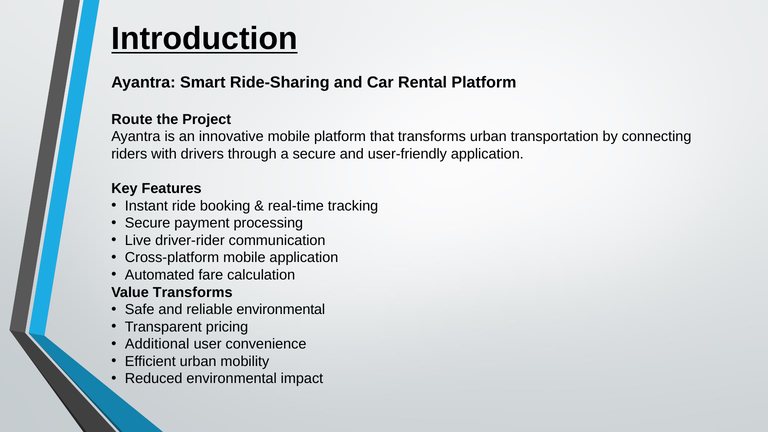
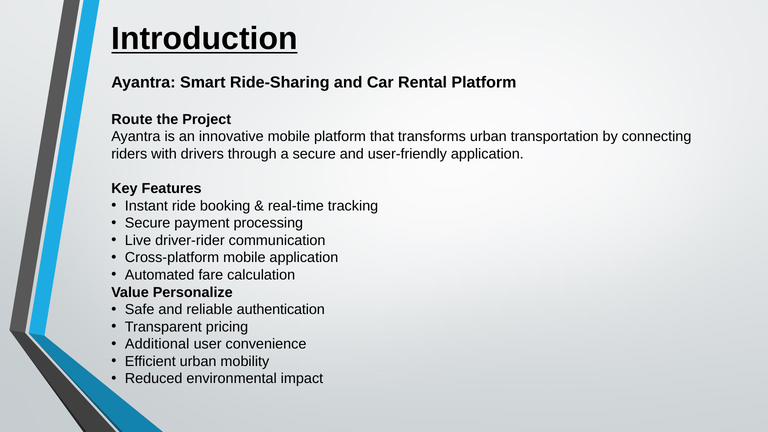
Value Transforms: Transforms -> Personalize (193, 292)
reliable environmental: environmental -> authentication (281, 310)
